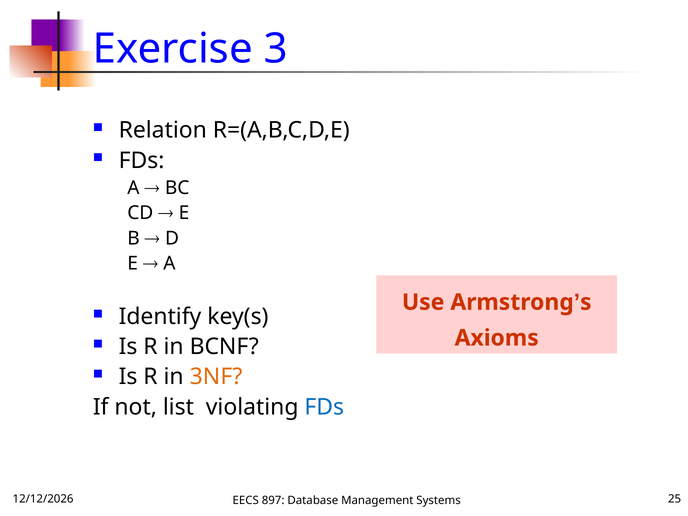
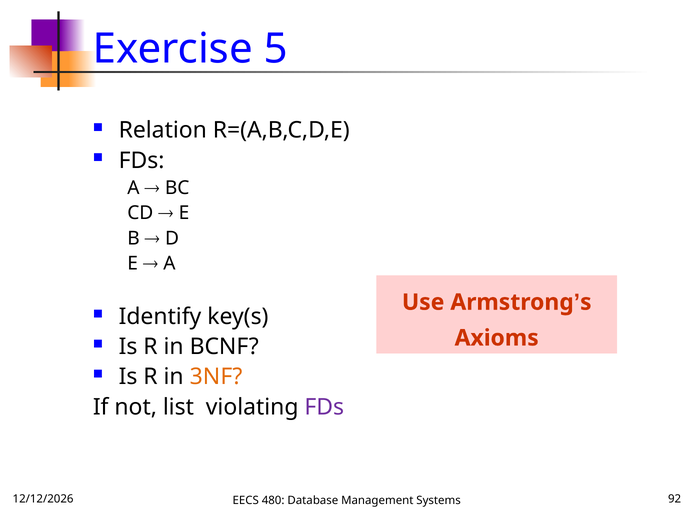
3: 3 -> 5 (276, 49)
FDs colour: blue -> purple (324, 407)
897: 897 -> 480 (273, 501)
25: 25 -> 92 (675, 499)
